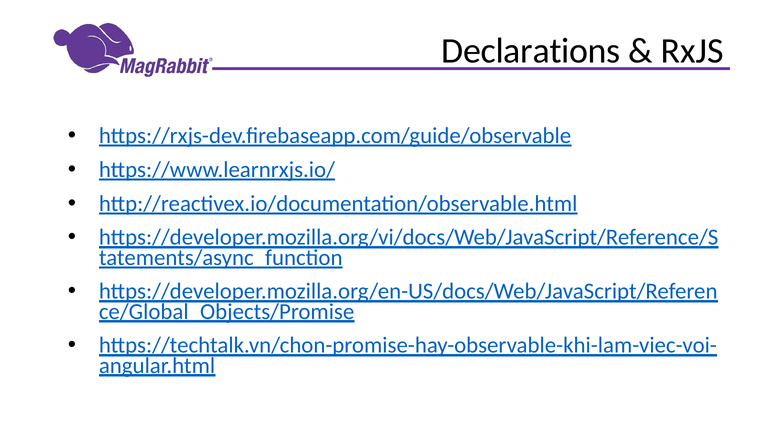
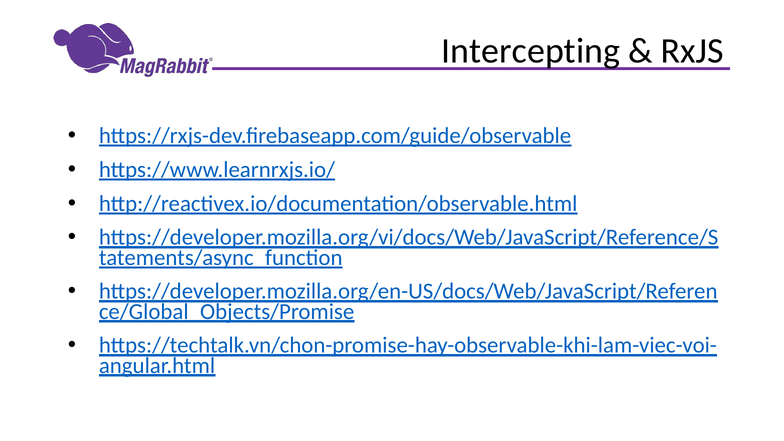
Declarations: Declarations -> Intercepting (531, 51)
